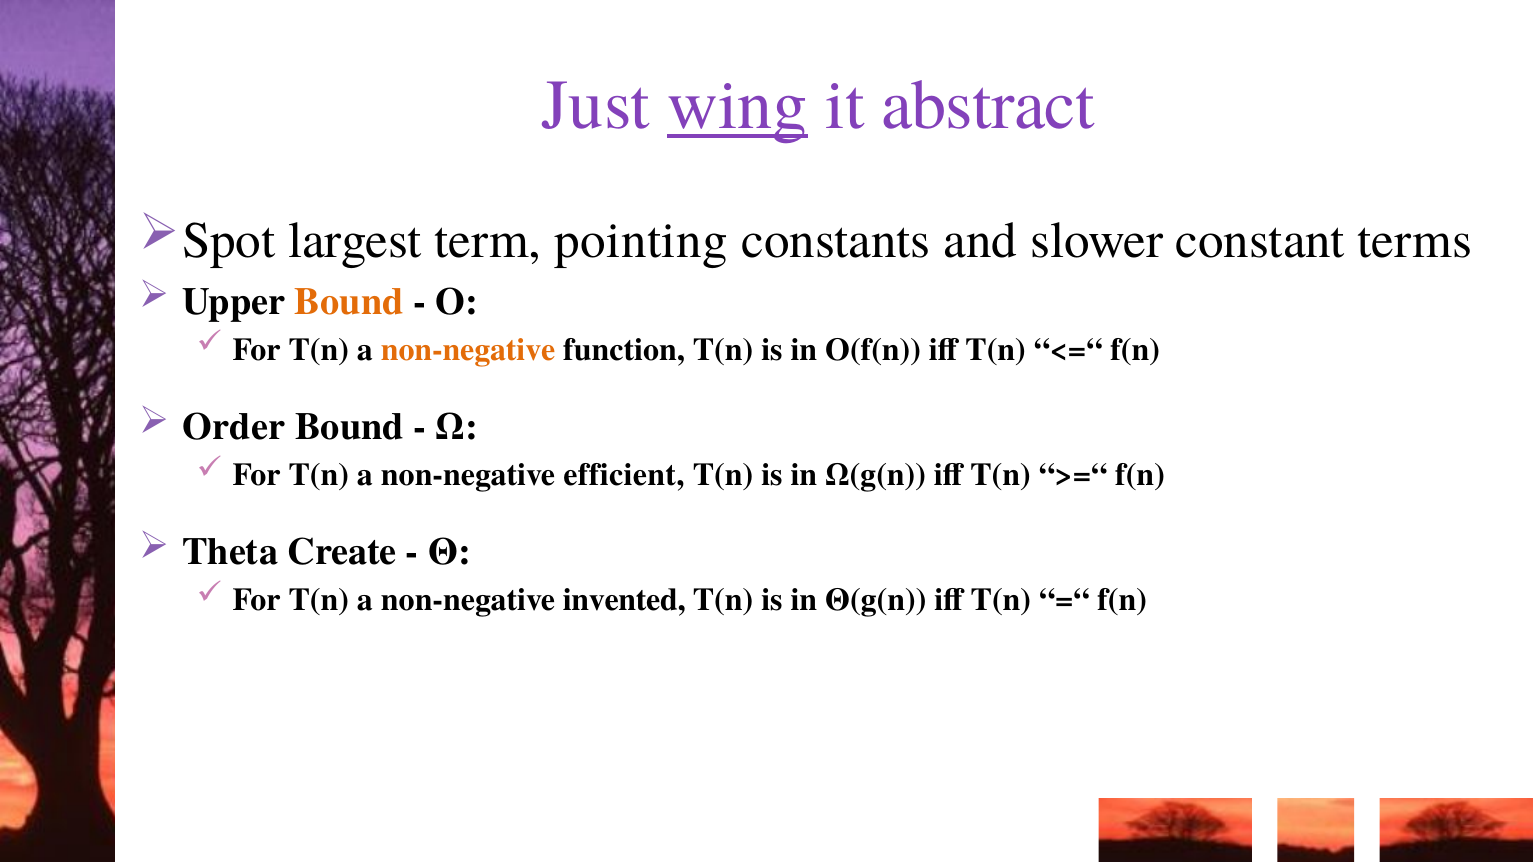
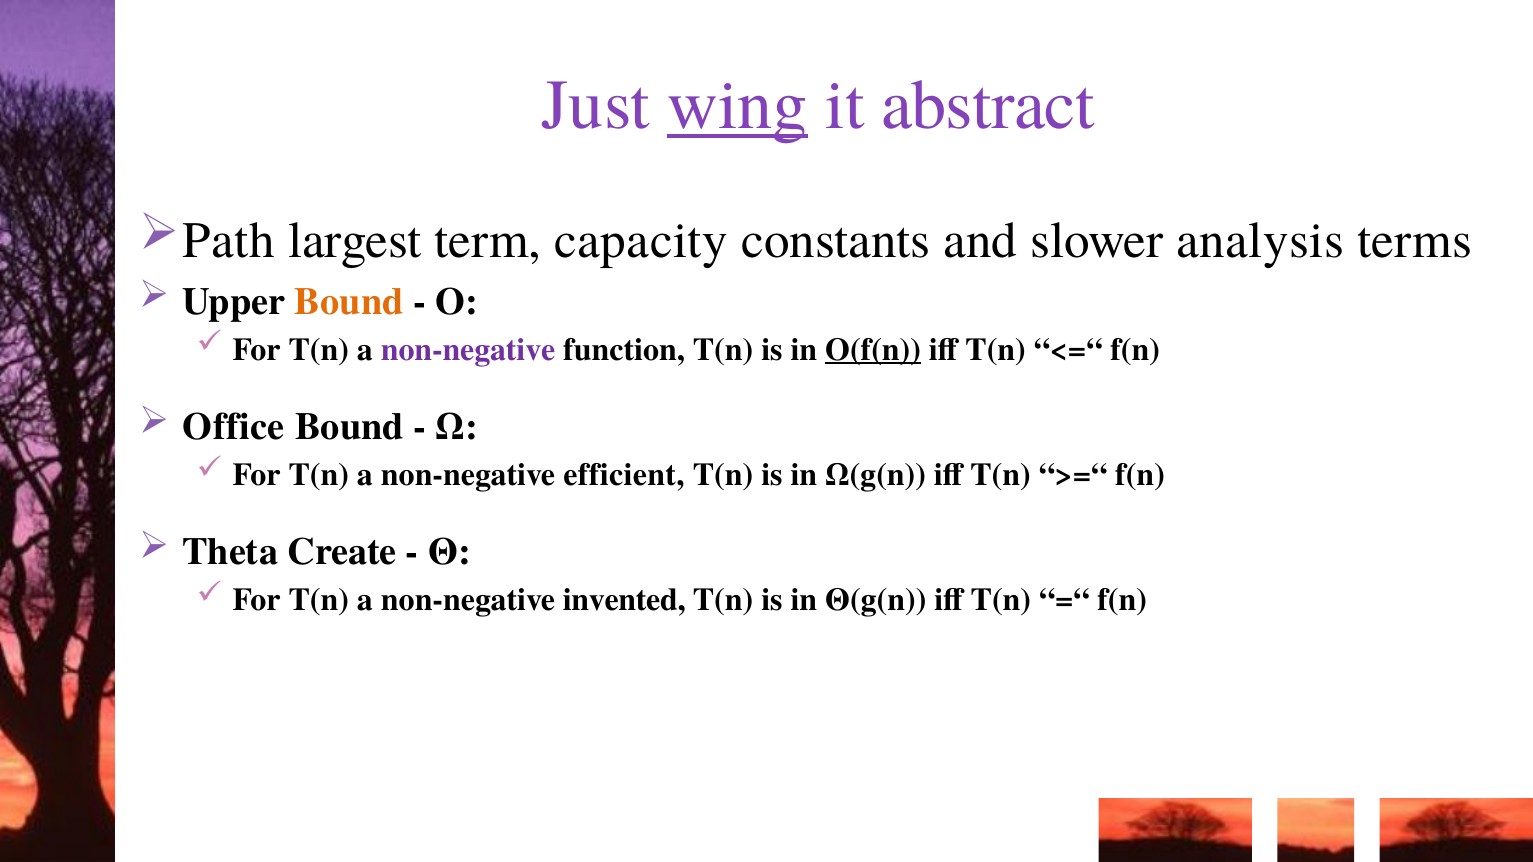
Spot: Spot -> Path (229, 241)
pointing: pointing -> capacity (641, 241)
constant: constant -> analysis (1260, 241)
non-negative colour: orange -> purple (468, 350)
Ο(f(n underline: none -> present (873, 350)
Order: Order -> Office (234, 427)
